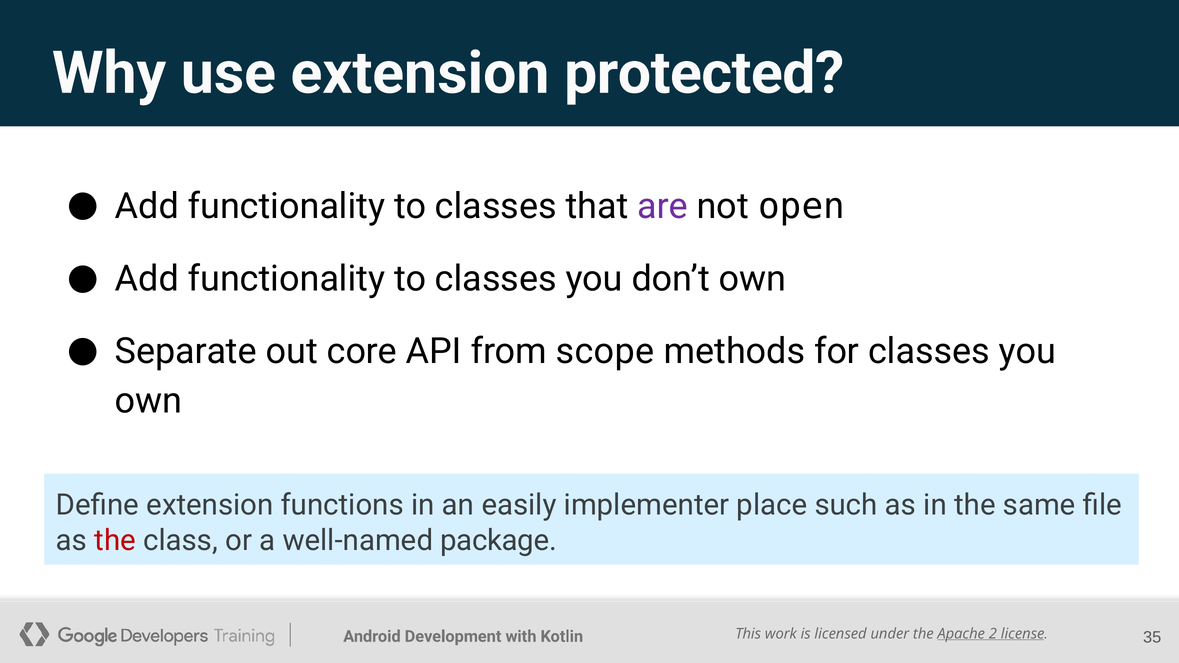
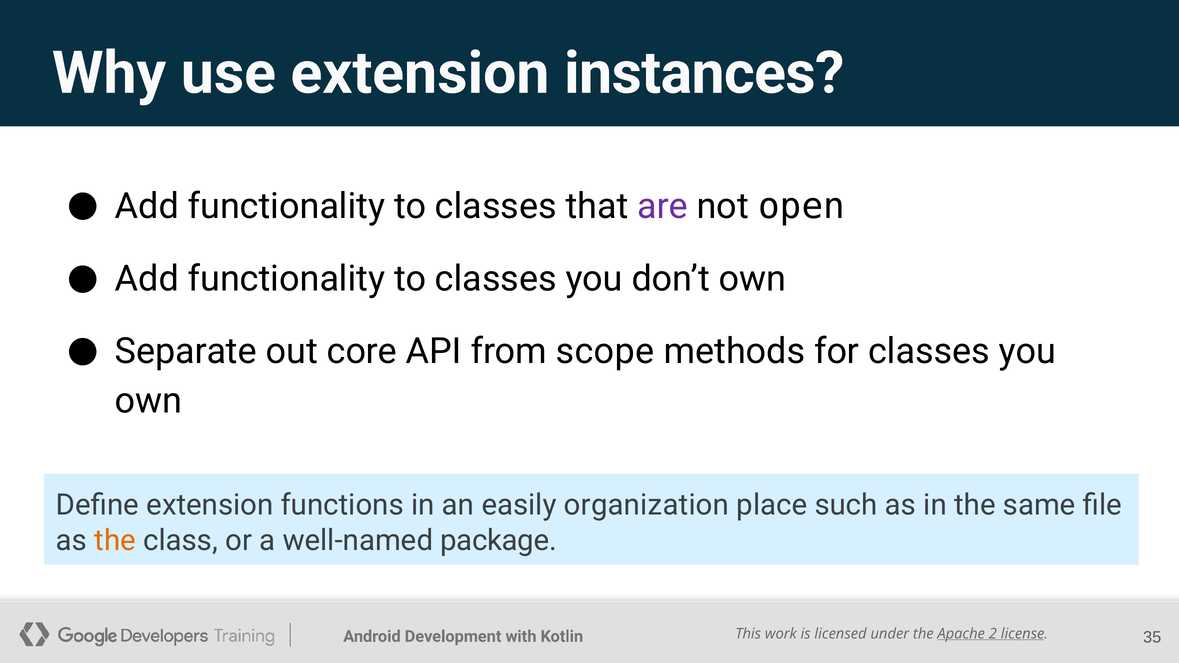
protected: protected -> instances (704, 73)
implementer: implementer -> organization (647, 505)
the colour: red -> orange (115, 541)
